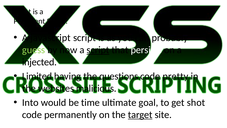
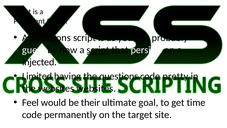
A javascript: javascript -> questions (51, 38)
guess colour: light green -> white (34, 50)
websites malicious: malicious -> websites (96, 88)
Into: Into -> Feel (30, 102)
time: time -> their (90, 102)
shot: shot -> time (196, 102)
target underline: present -> none (140, 114)
